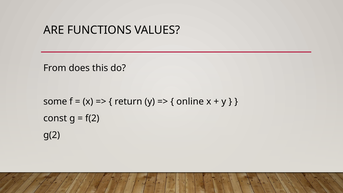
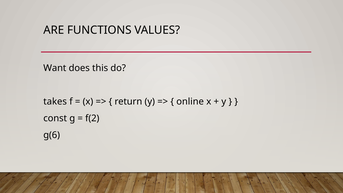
From: From -> Want (55, 68)
some: some -> takes (55, 101)
g(2: g(2 -> g(6 (52, 135)
